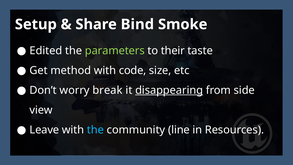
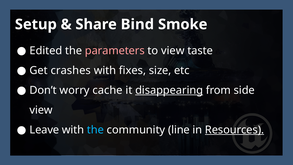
parameters colour: light green -> pink (115, 51)
to their: their -> view (173, 51)
method: method -> crashes (71, 70)
code: code -> fixes (132, 70)
break: break -> cache (108, 90)
Resources underline: none -> present (235, 130)
